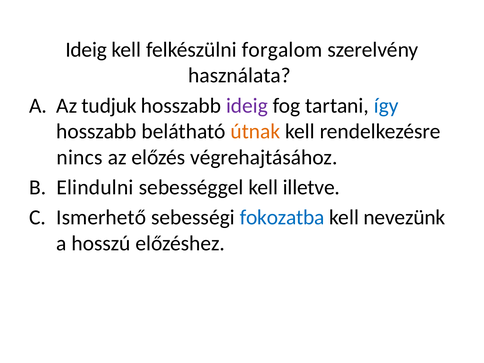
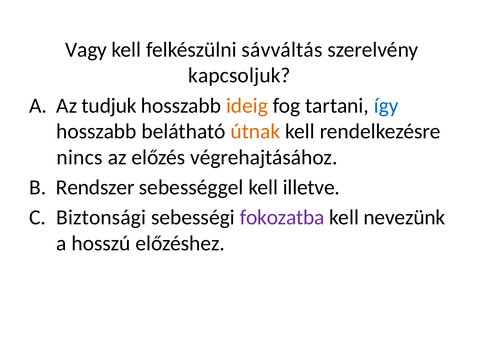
Ideig: Ideig -> Vagy (86, 50)
forgalom: forgalom -> sávváltás (282, 50)
használata: használata -> kapcsoljuk (239, 76)
ideig colour: purple -> orange (247, 106)
Elindulni: Elindulni -> Rendszer (95, 187)
Ismerhető: Ismerhető -> Biztonsági (101, 218)
fokozatba colour: blue -> purple (282, 218)
